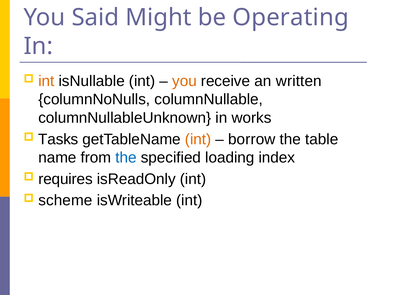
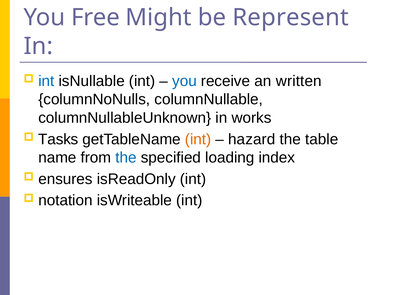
Said: Said -> Free (95, 17)
Operating: Operating -> Represent (291, 17)
int colour: orange -> blue (46, 81)
you colour: orange -> blue (184, 81)
borrow: borrow -> hazard (252, 139)
requires: requires -> ensures (65, 179)
scheme: scheme -> notation (65, 200)
